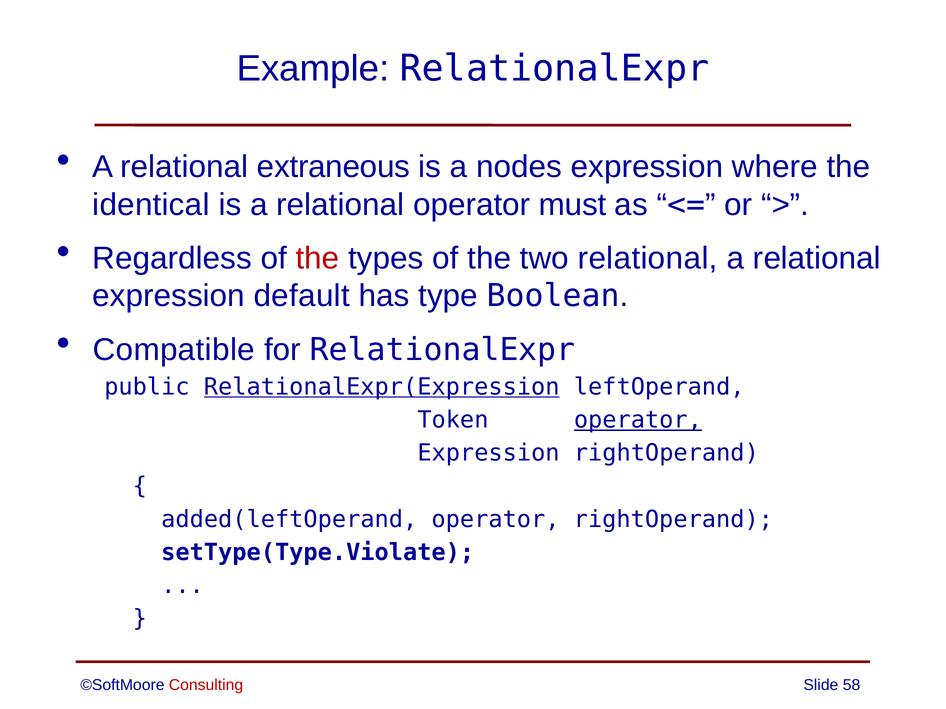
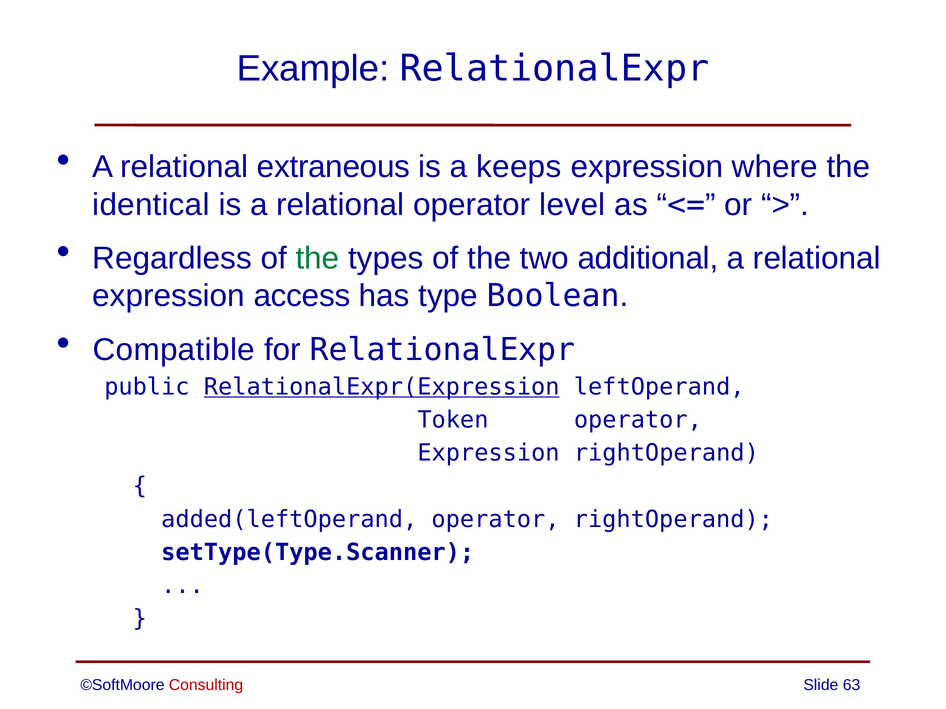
nodes: nodes -> keeps (519, 167)
must: must -> level (572, 205)
the colour: red -> green (318, 258)
two relational: relational -> additional (648, 258)
default: default -> access (302, 296)
operator underline: present -> none (638, 420)
setType(Type.Violate: setType(Type.Violate -> setType(Type.Scanner (318, 553)
58: 58 -> 63 (852, 685)
